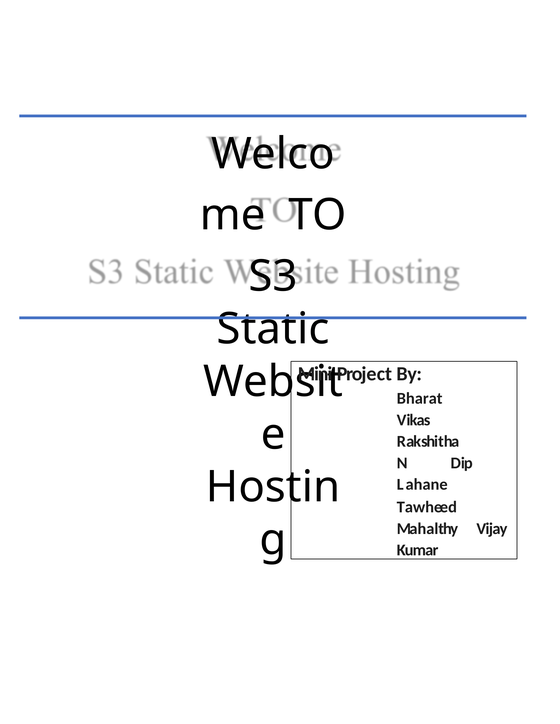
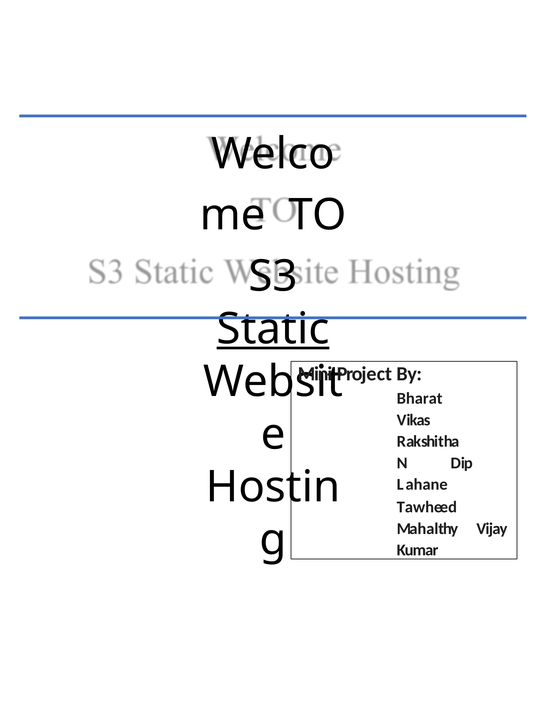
Static underline: none -> present (273, 329)
